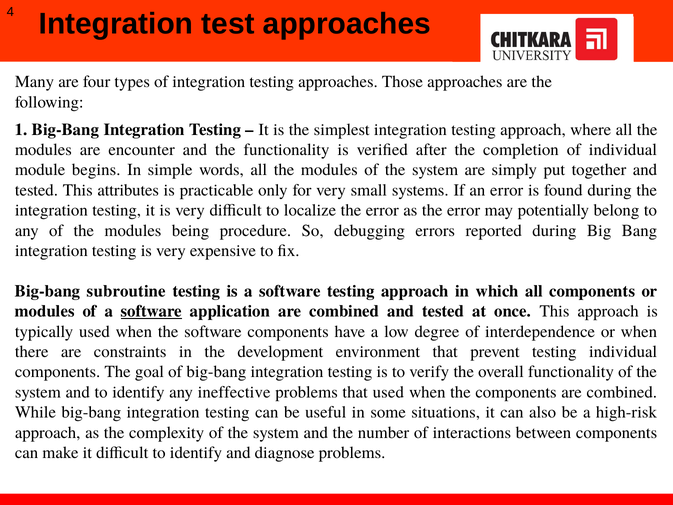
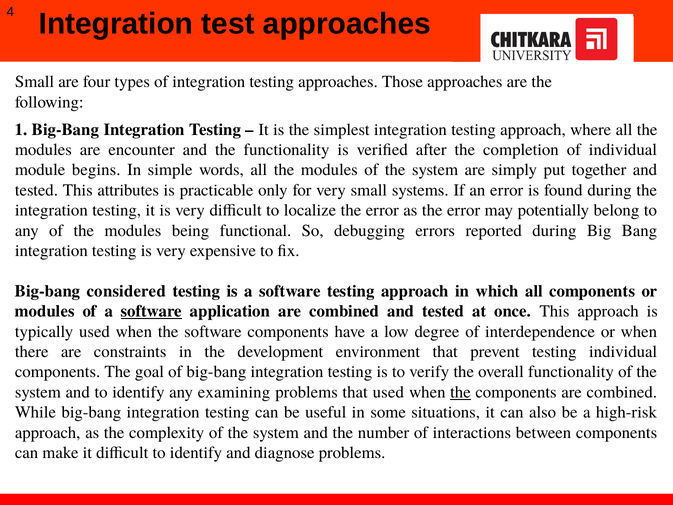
Many: Many -> Small (35, 82)
procedure: procedure -> functional (255, 230)
subroutine: subroutine -> considered (126, 291)
ineffective: ineffective -> examining (234, 392)
the underline: none -> present (460, 392)
